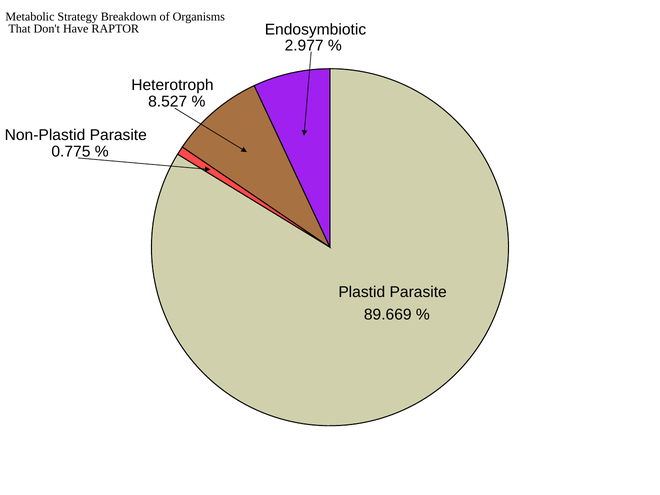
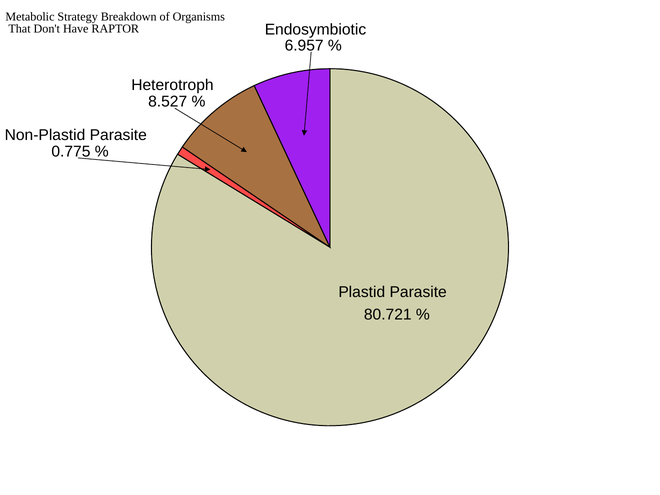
2.977: 2.977 -> 6.957 (304, 45)
89.669: 89.669 -> 80.721 (388, 314)
